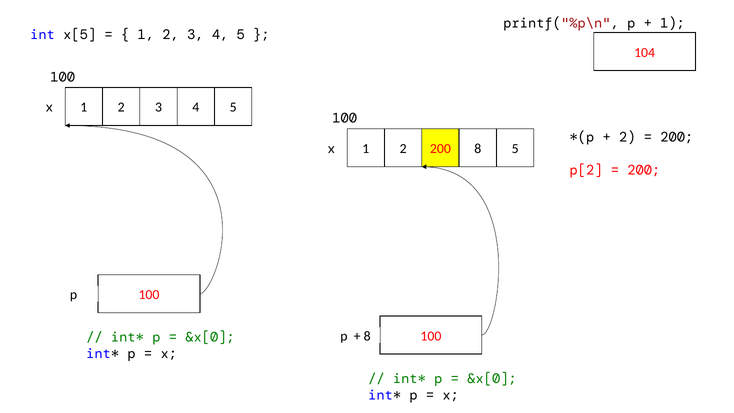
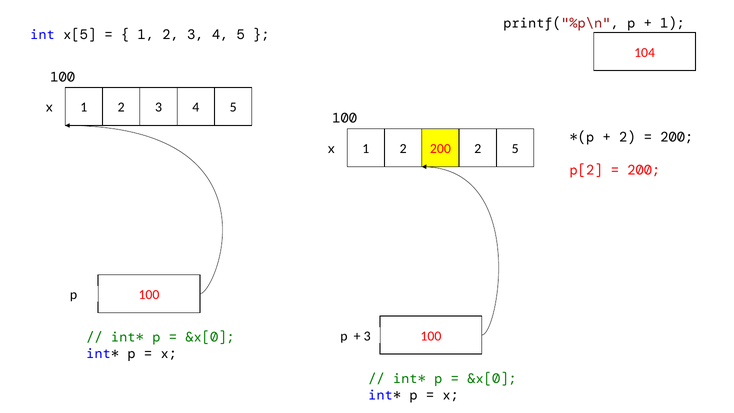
200 8: 8 -> 2 (478, 149)
8: 8 -> 3 (367, 336)
